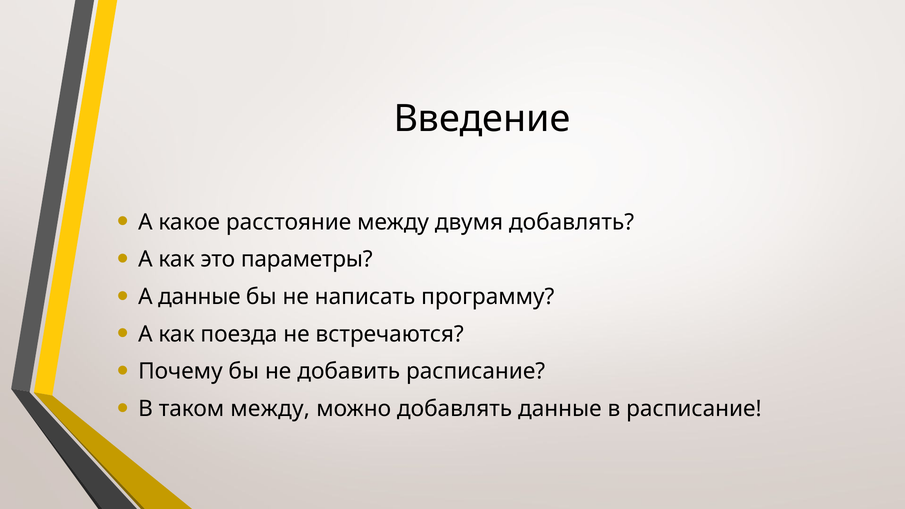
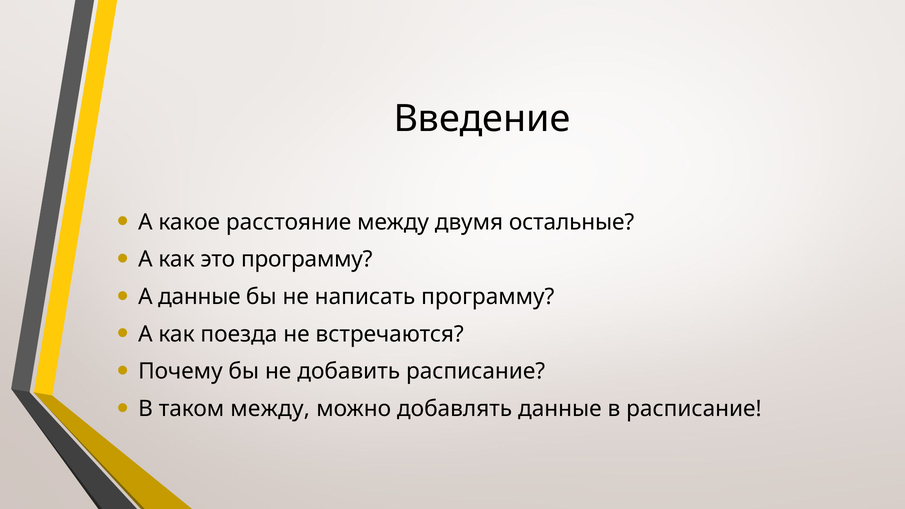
двумя добавлять: добавлять -> остальные (572, 222)
это параметры: параметры -> программу (307, 259)
